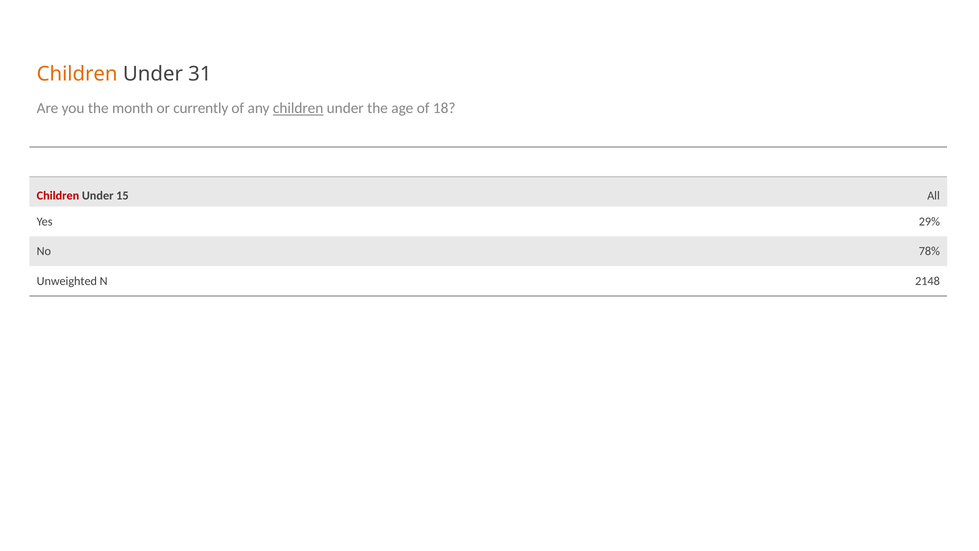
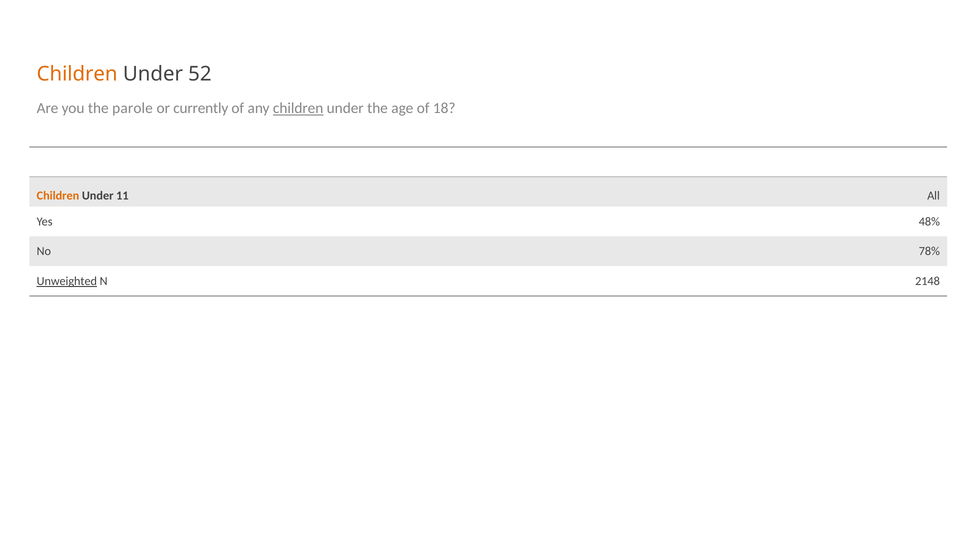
31: 31 -> 52 (200, 74)
month: month -> parole (133, 108)
Children colour: red -> orange (58, 195)
15: 15 -> 11 (122, 195)
29%: 29% -> 48% (929, 221)
Unweighted underline: none -> present (67, 281)
